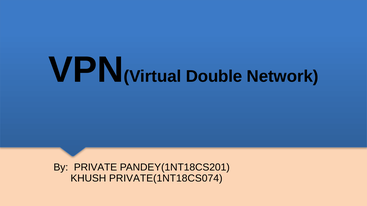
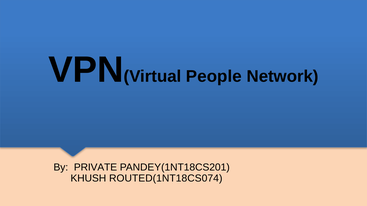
Double: Double -> People (214, 77)
PRIVATE(1NT18CS074: PRIVATE(1NT18CS074 -> ROUTED(1NT18CS074 (166, 179)
